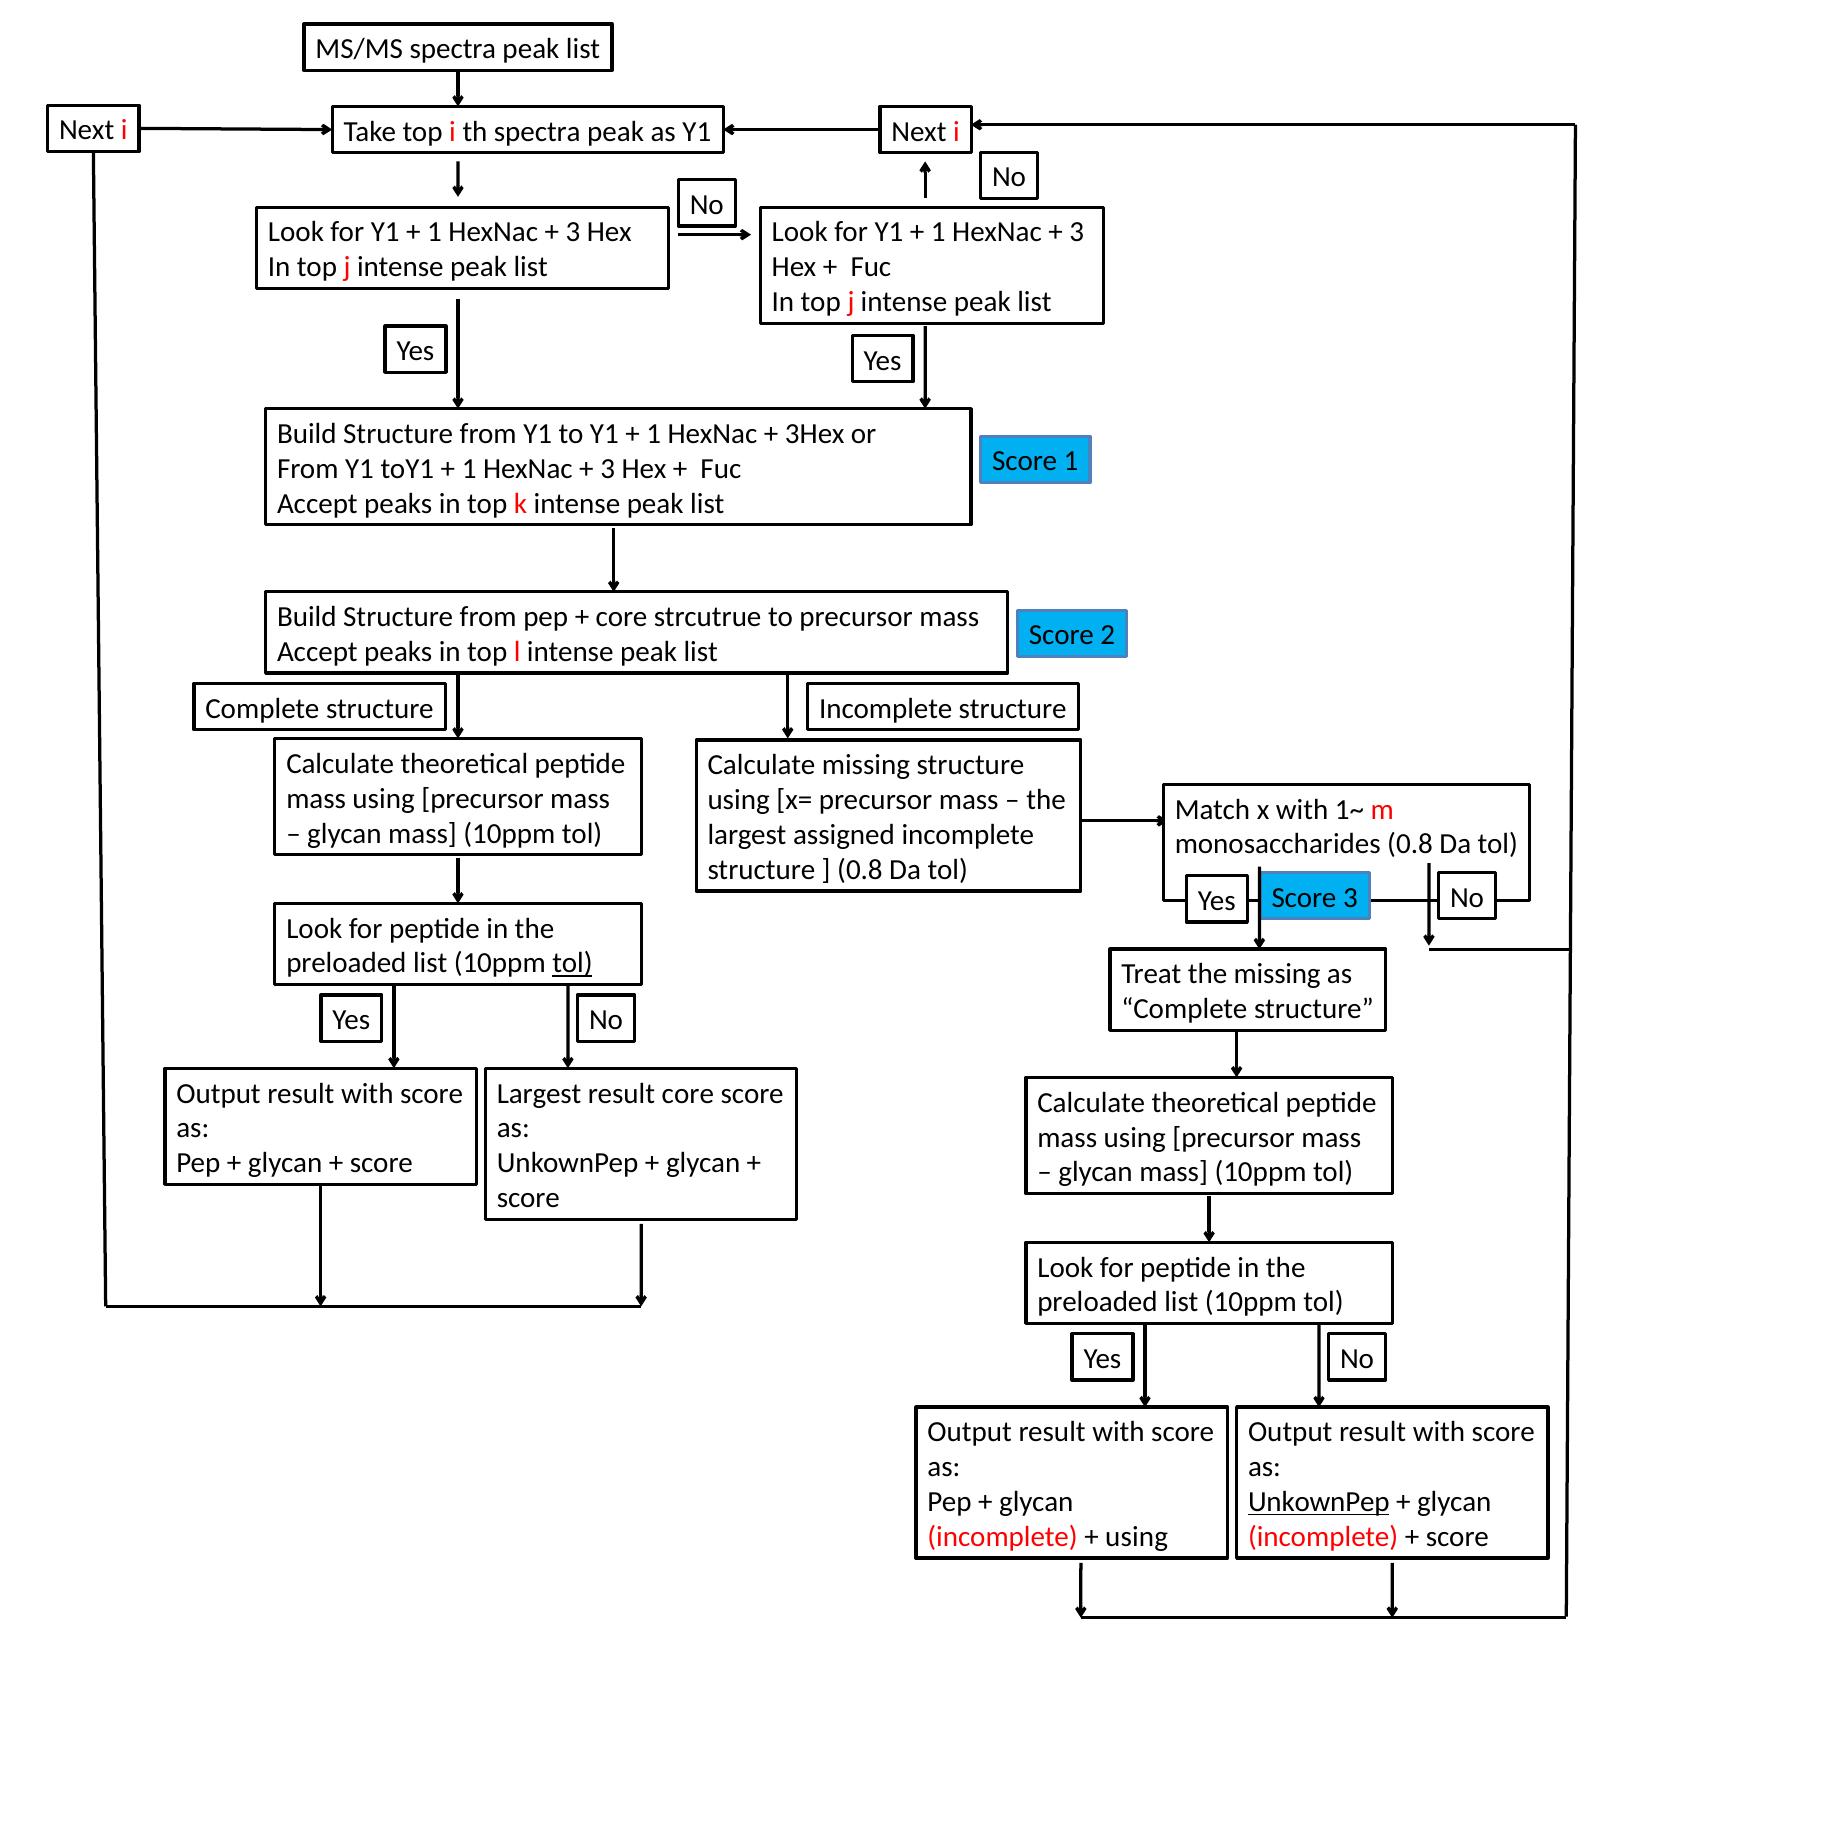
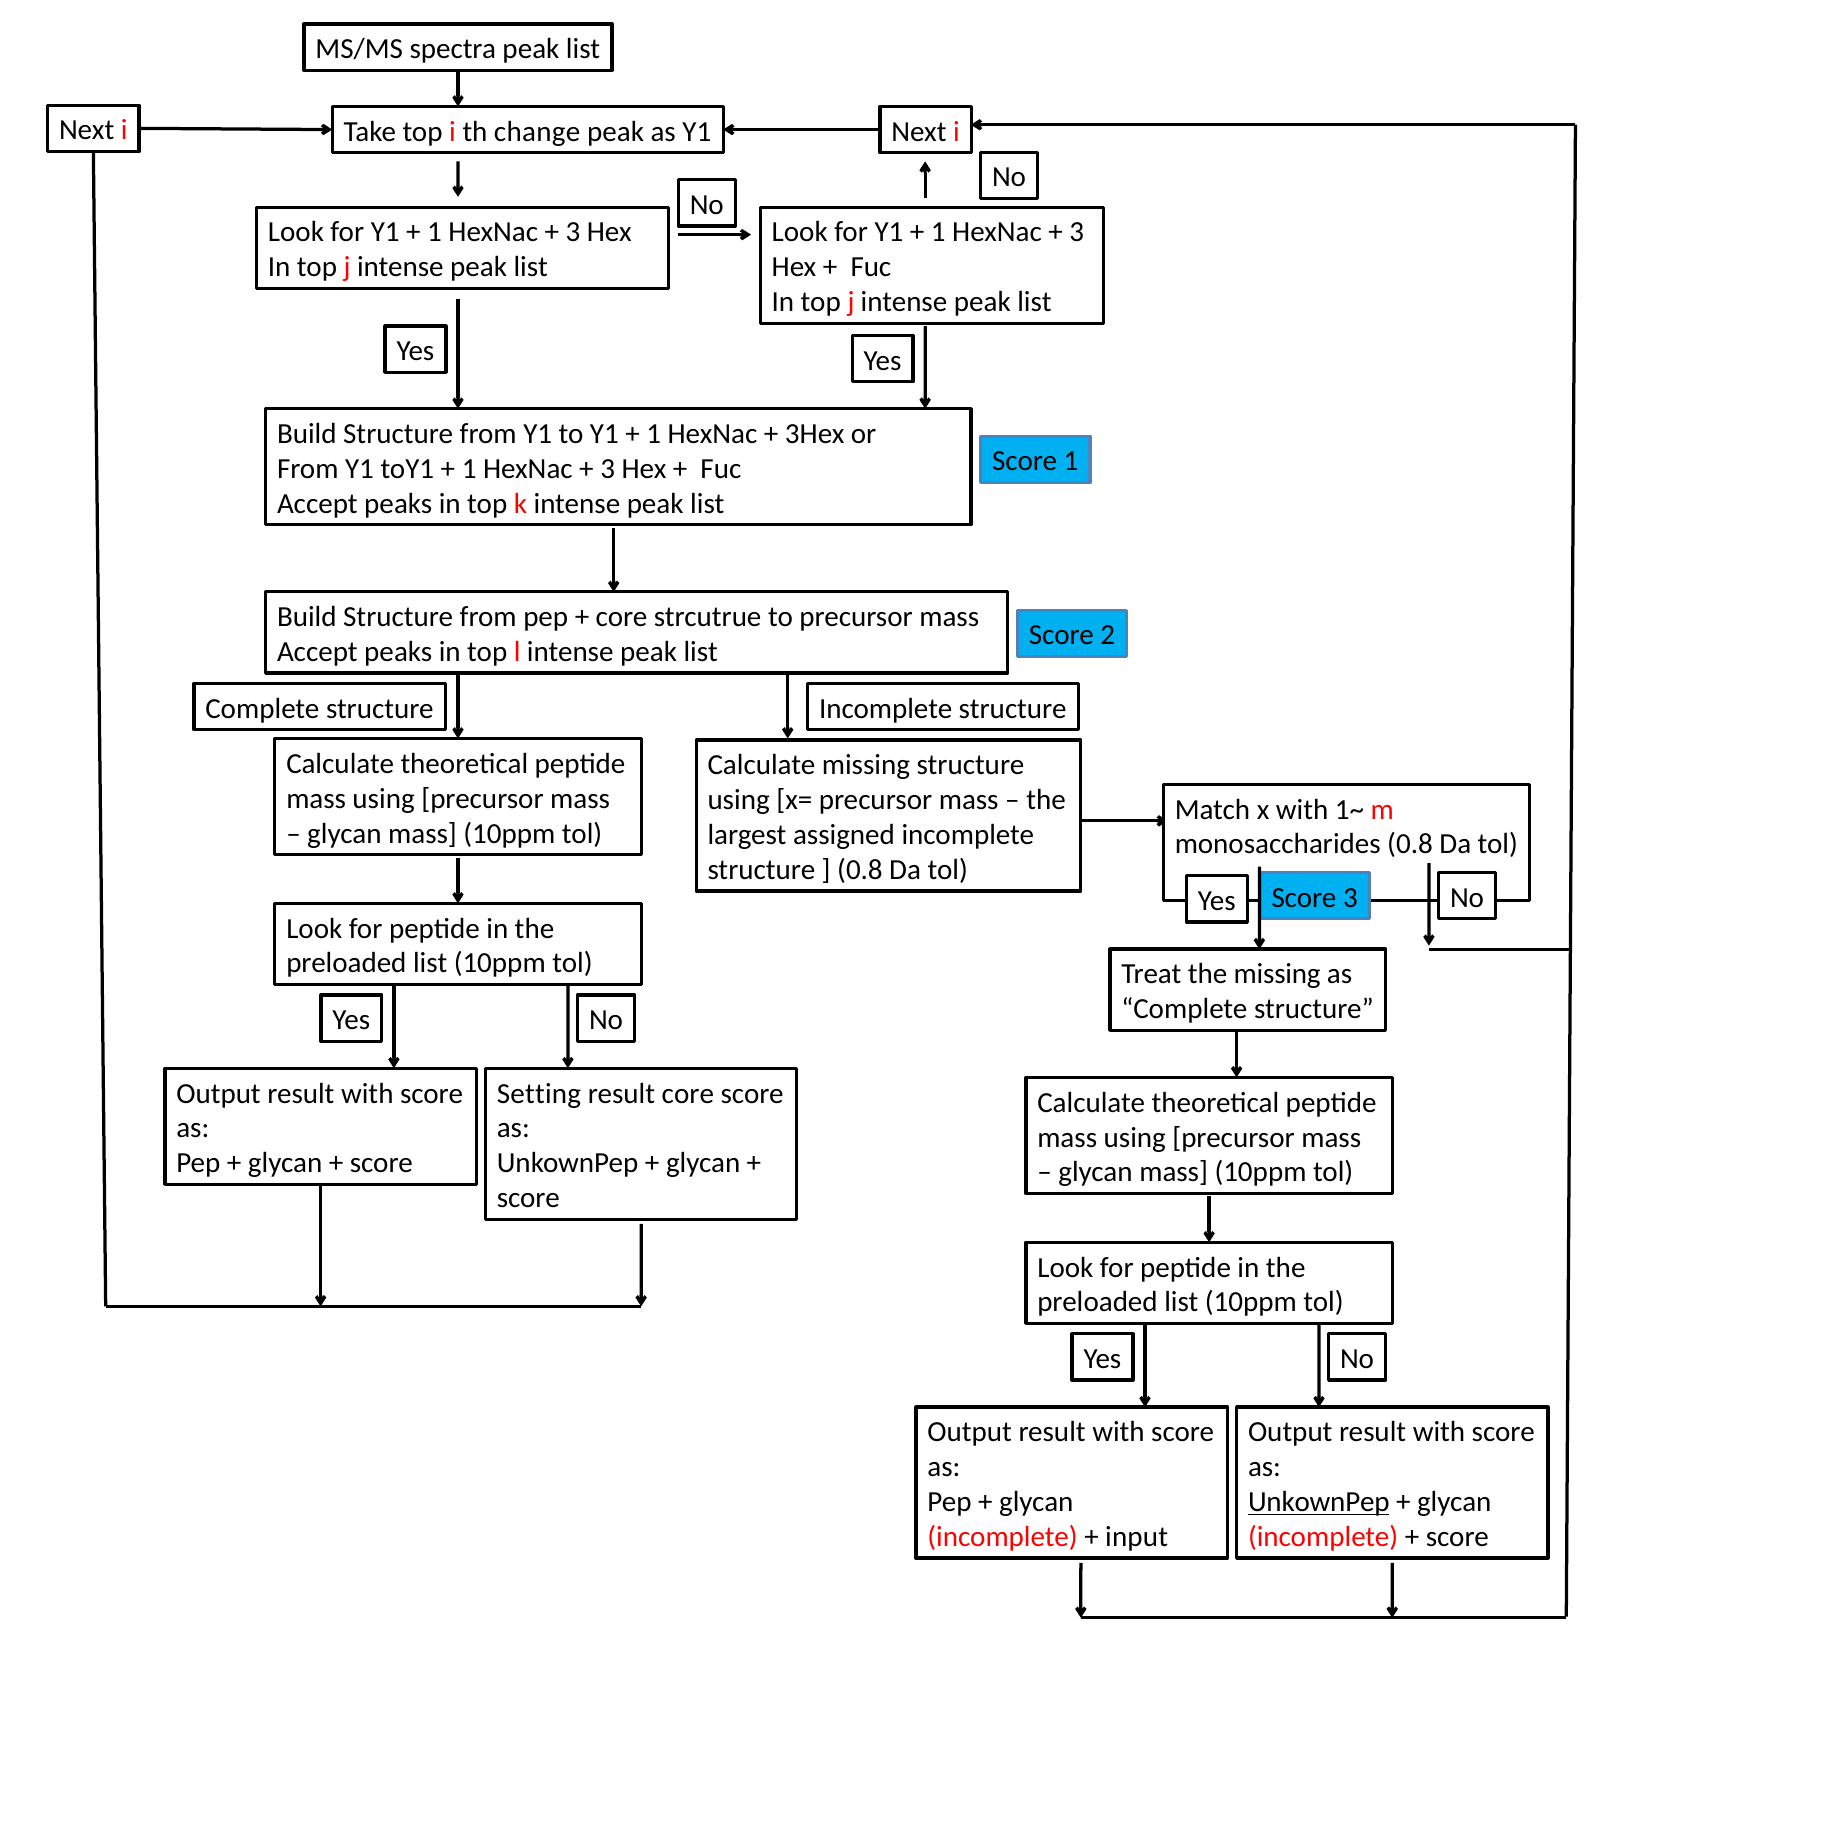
th spectra: spectra -> change (537, 132)
tol underline: present -> none (572, 963)
Largest: Largest -> Setting (539, 1093)
using: using -> input (1137, 1537)
